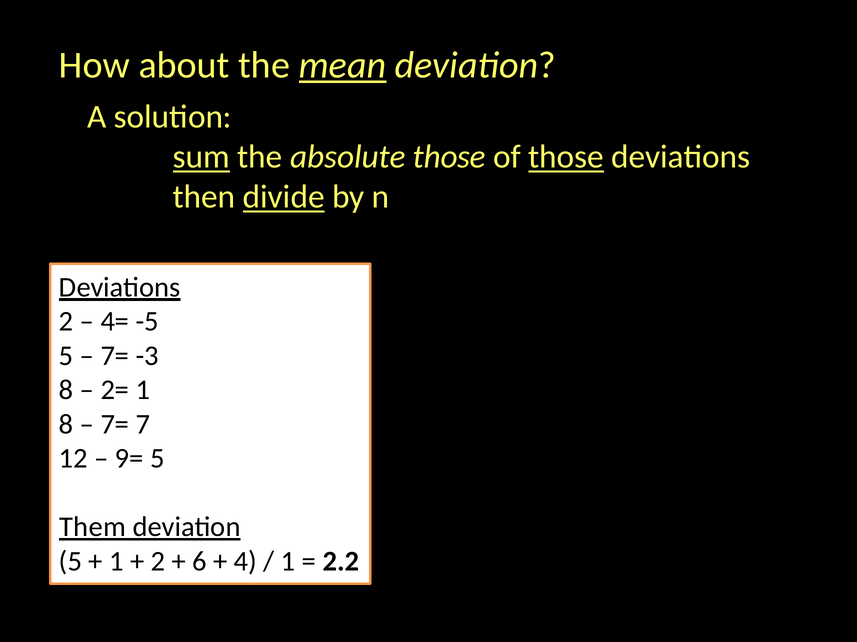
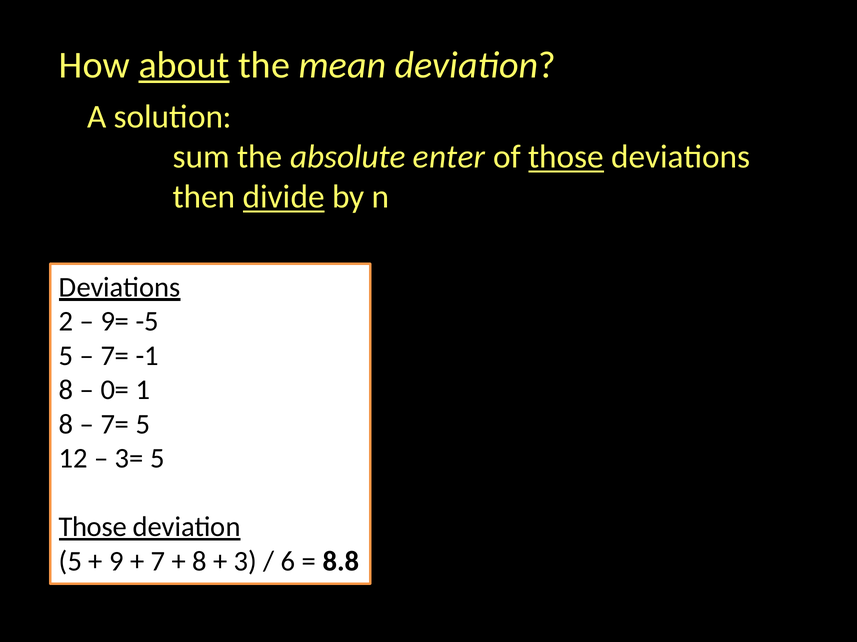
about underline: none -> present (184, 65)
mean underline: present -> none (343, 65)
sum underline: present -> none (201, 157)
absolute those: those -> enter (449, 157)
4=: 4= -> 9= (115, 322)
-3: -3 -> -1 (147, 356)
2=: 2= -> 0= (115, 390)
7= 7: 7 -> 5 (143, 425)
9=: 9= -> 3= (129, 459)
Them: Them -> Those (93, 528)
1: 1 -> 9 (116, 562)
2: 2 -> 7 (158, 562)
6: 6 -> 8 (200, 562)
4: 4 -> 3 (245, 562)
1: 1 -> 6 (288, 562)
2.2: 2.2 -> 8.8 (341, 562)
